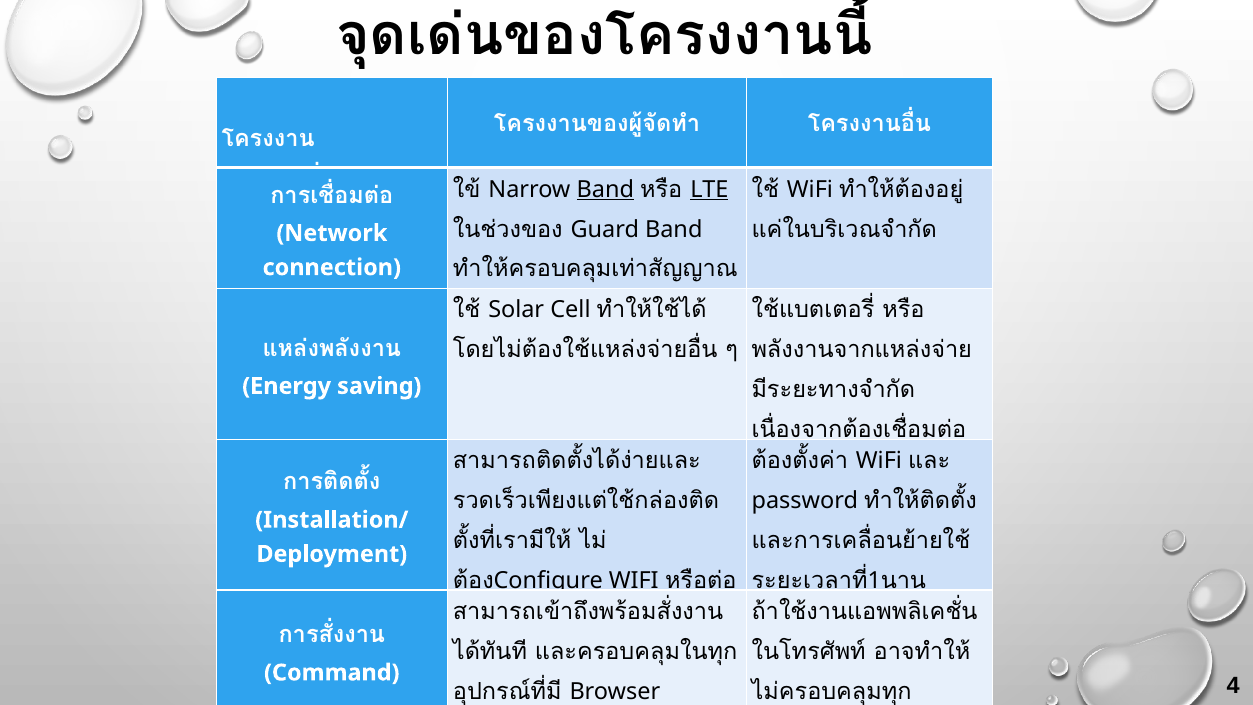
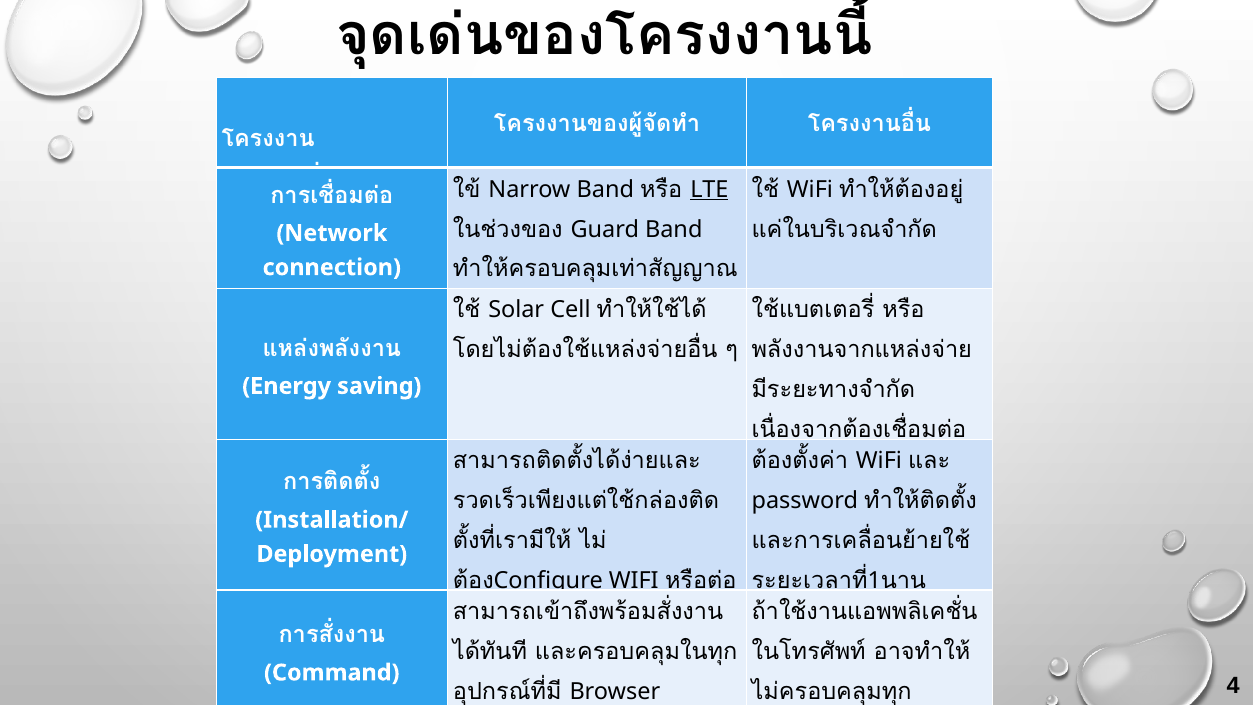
Band underline: present -> none (605, 189)
